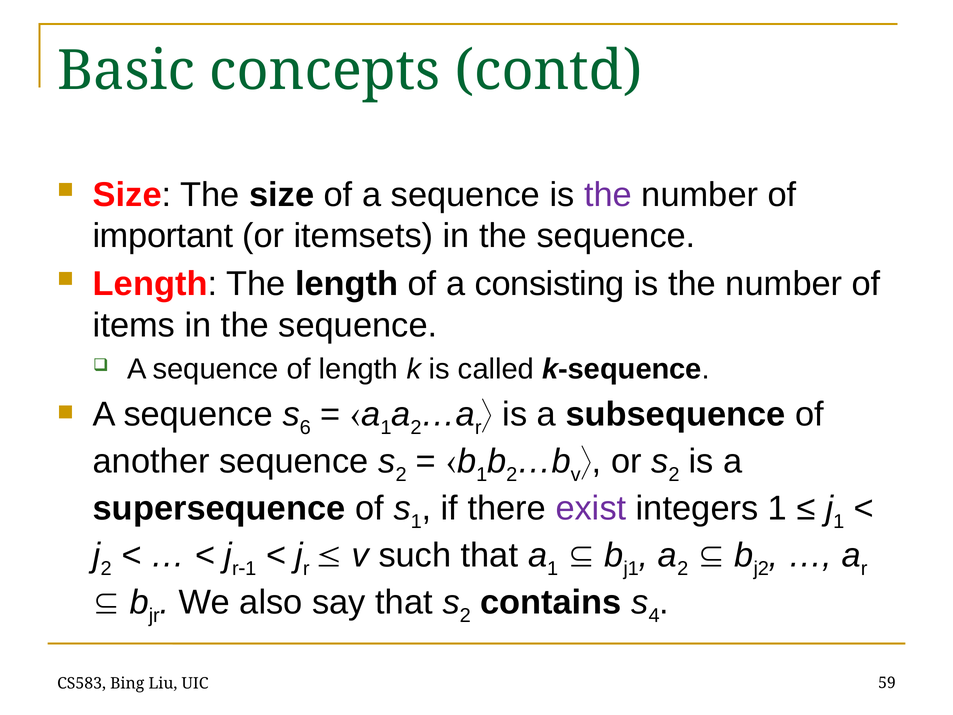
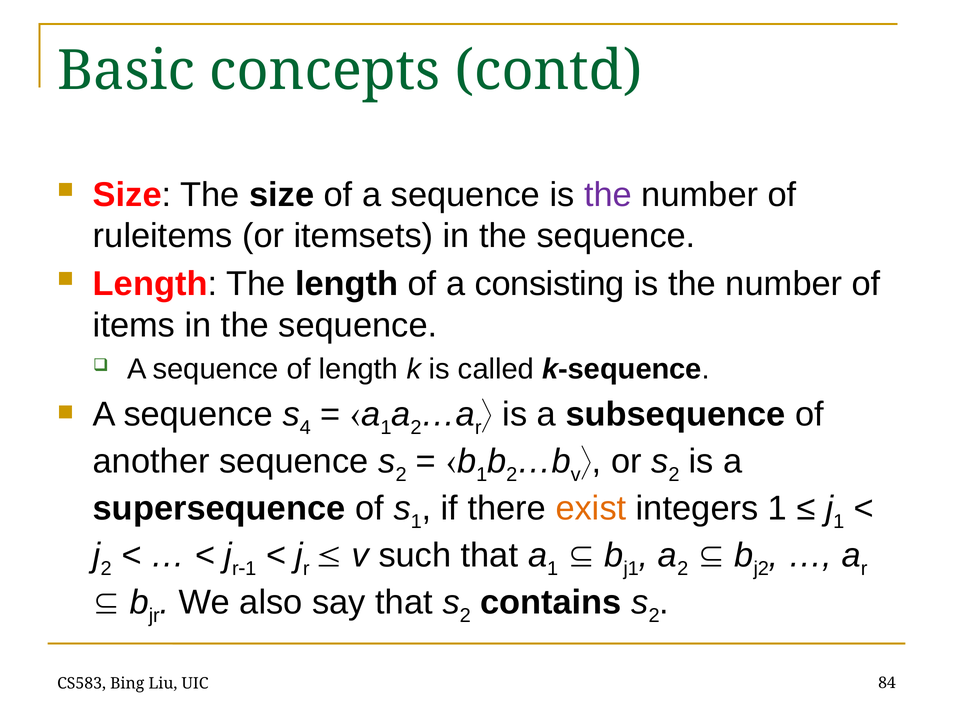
important: important -> ruleitems (163, 236)
6: 6 -> 4 (305, 428)
exist colour: purple -> orange (591, 508)
4: 4 -> 2 (654, 615)
59: 59 -> 84 (887, 683)
